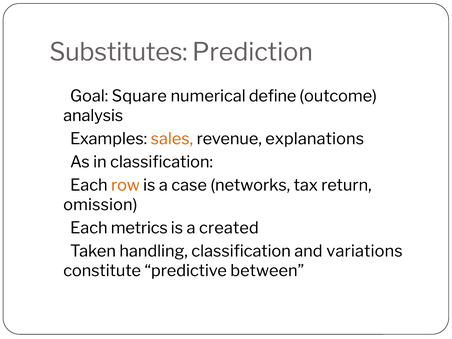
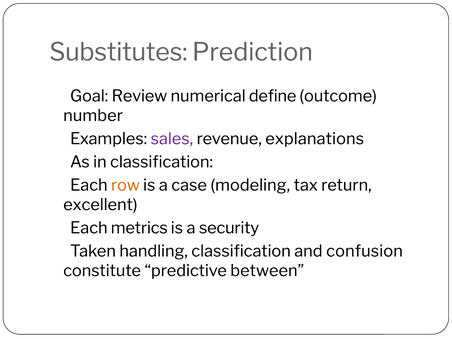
Square: Square -> Review (139, 96)
analysis: analysis -> number (93, 116)
sales colour: orange -> purple (172, 139)
networks: networks -> modeling (250, 185)
omission: omission -> excellent (100, 205)
created: created -> security (229, 228)
variations: variations -> confusion (364, 251)
